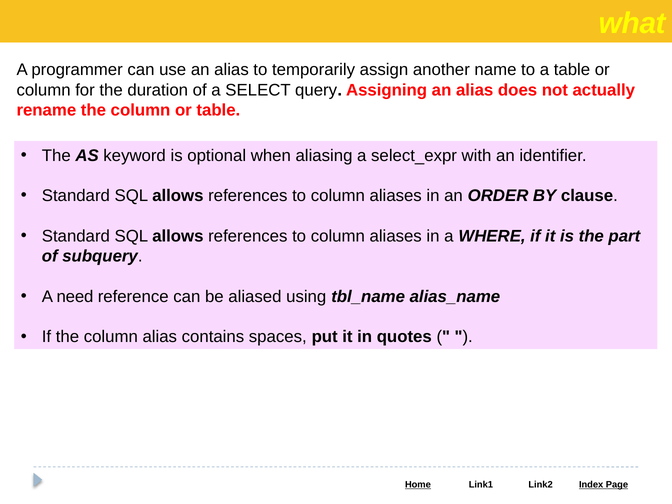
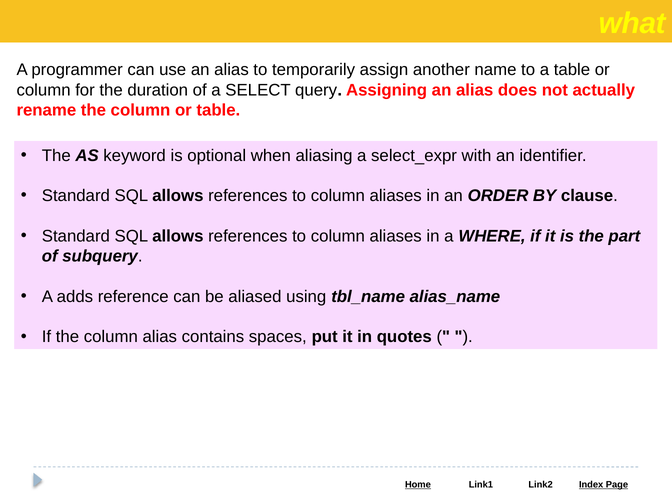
need: need -> adds (75, 297)
